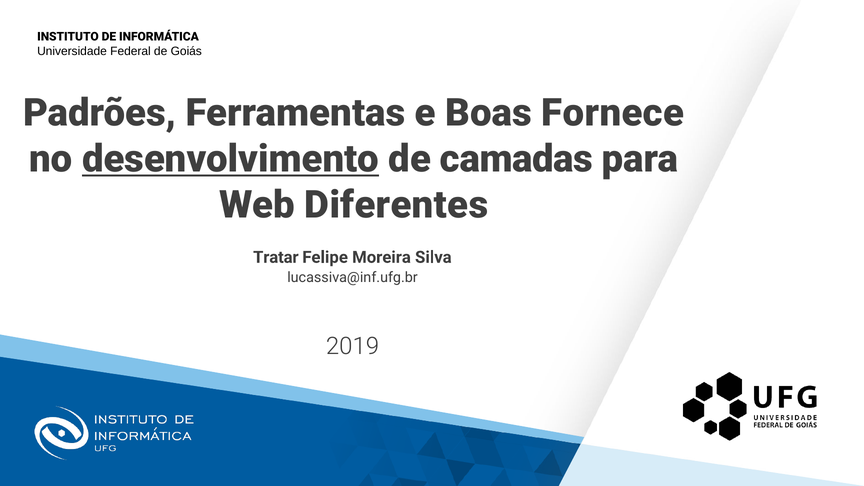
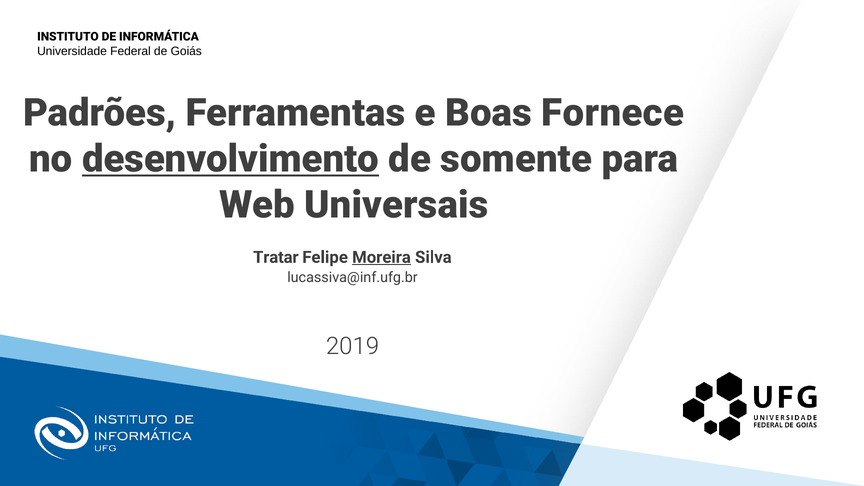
camadas: camadas -> somente (516, 159)
Diferentes: Diferentes -> Universais (396, 205)
Moreira underline: none -> present (381, 257)
